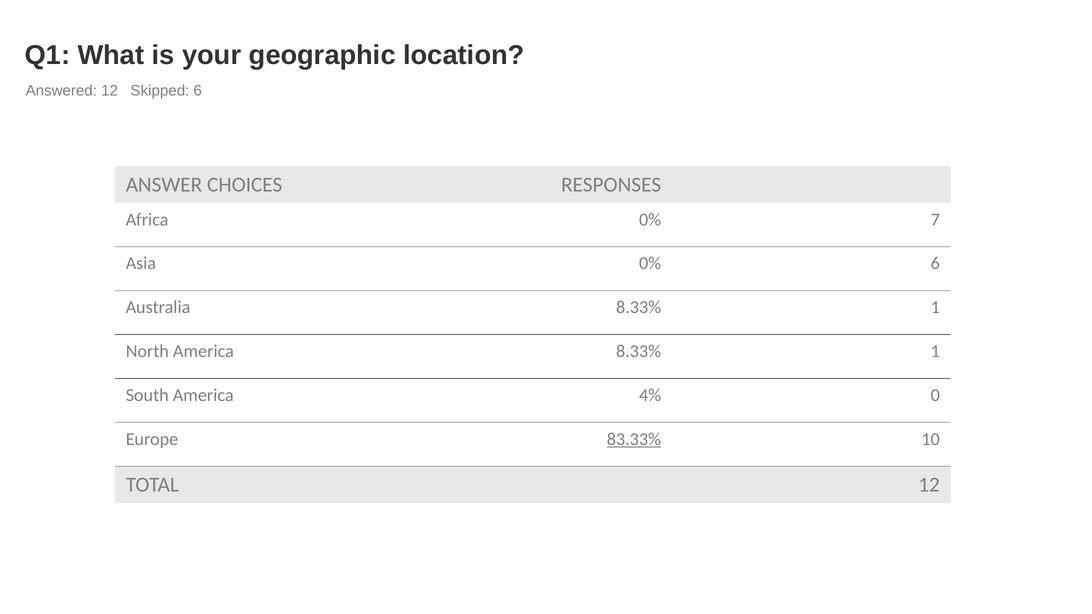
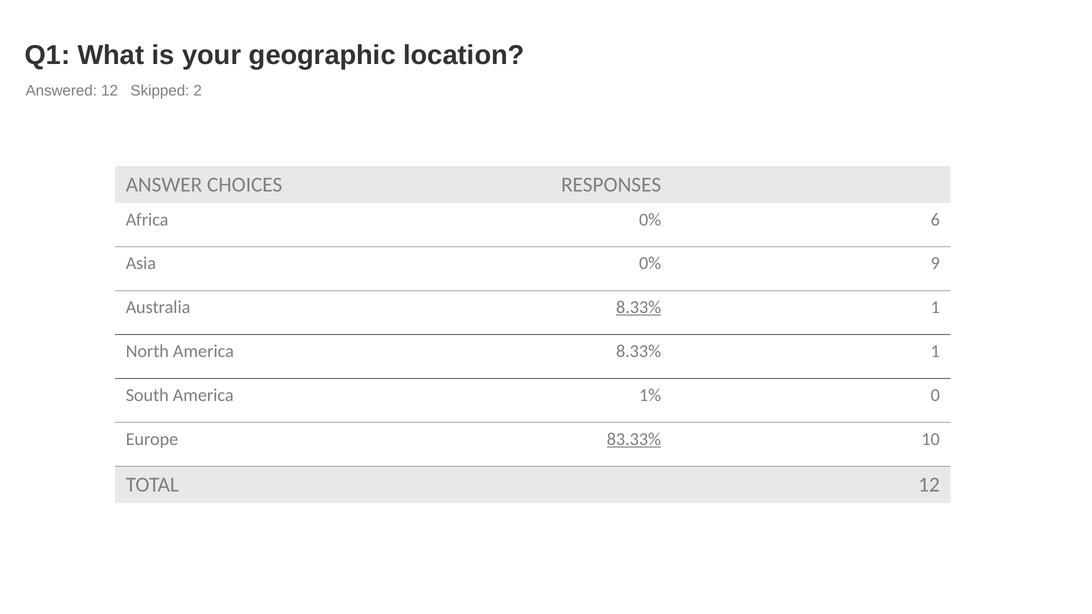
Skipped 6: 6 -> 2 (198, 91)
7: 7 -> 6 (935, 220)
0% 6: 6 -> 9 (935, 264)
8.33% underline: none -> present (639, 307)
4%: 4% -> 1% (650, 395)
